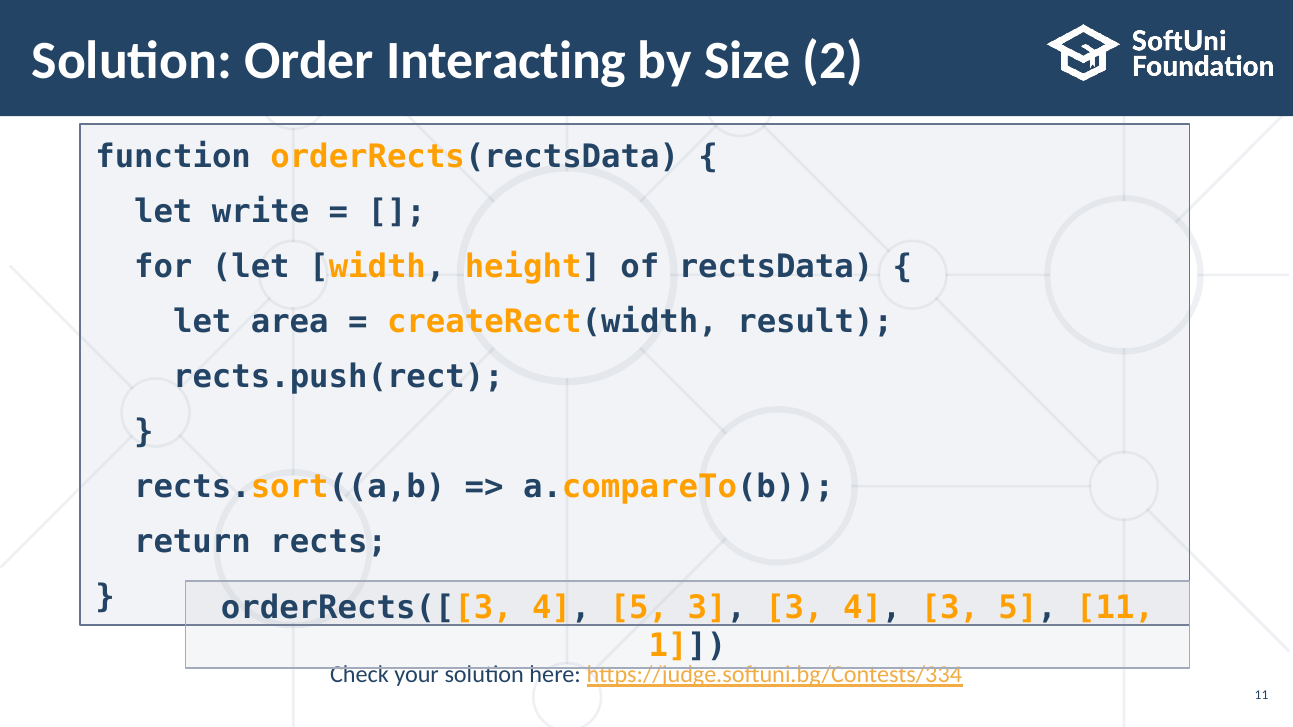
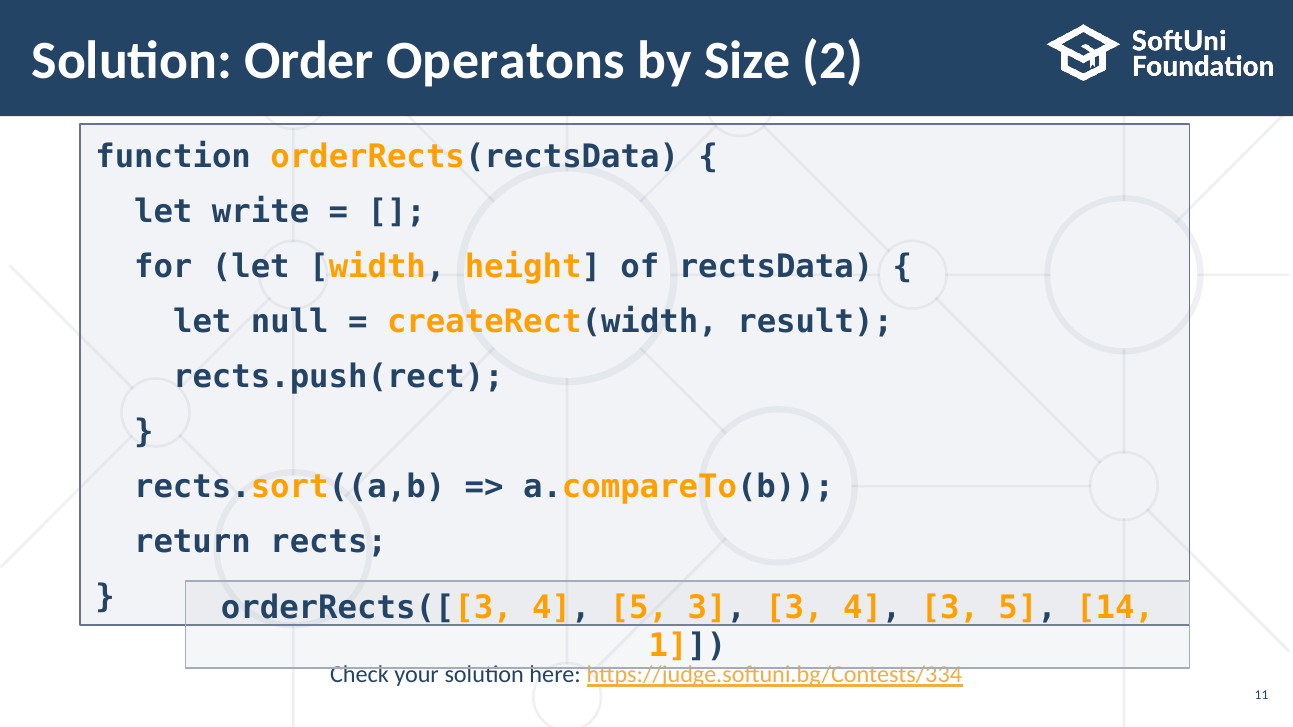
Interacting: Interacting -> Operatons (506, 61)
area: area -> null (290, 322)
5 11: 11 -> 14 (1115, 608)
